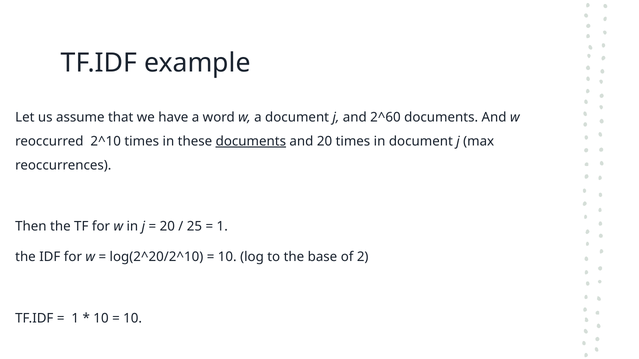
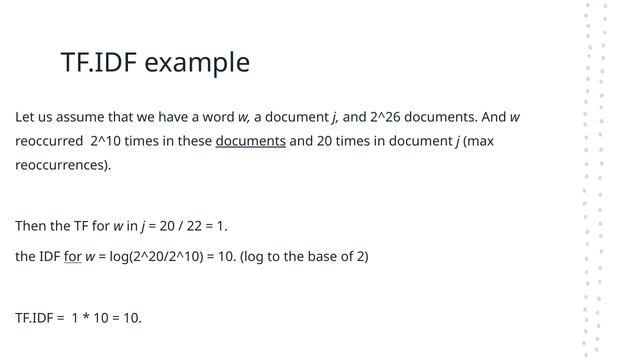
2^60: 2^60 -> 2^26 (385, 118)
25: 25 -> 22 (194, 227)
for underline: none -> present (73, 257)
